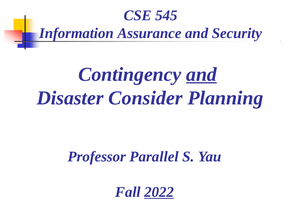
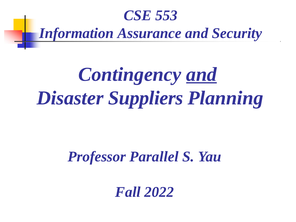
545: 545 -> 553 (166, 15)
Consider: Consider -> Suppliers (146, 98)
2022 underline: present -> none (159, 192)
